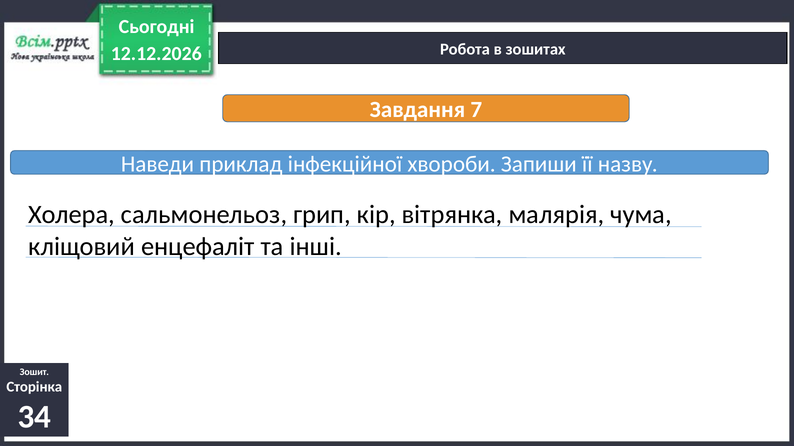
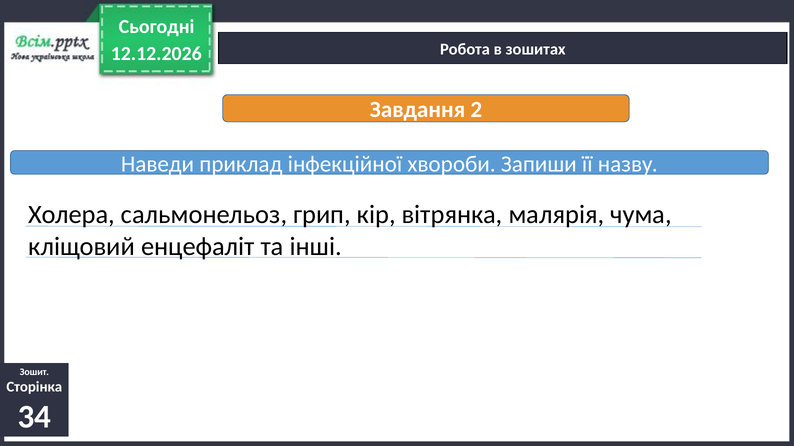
7: 7 -> 2 (476, 110)
